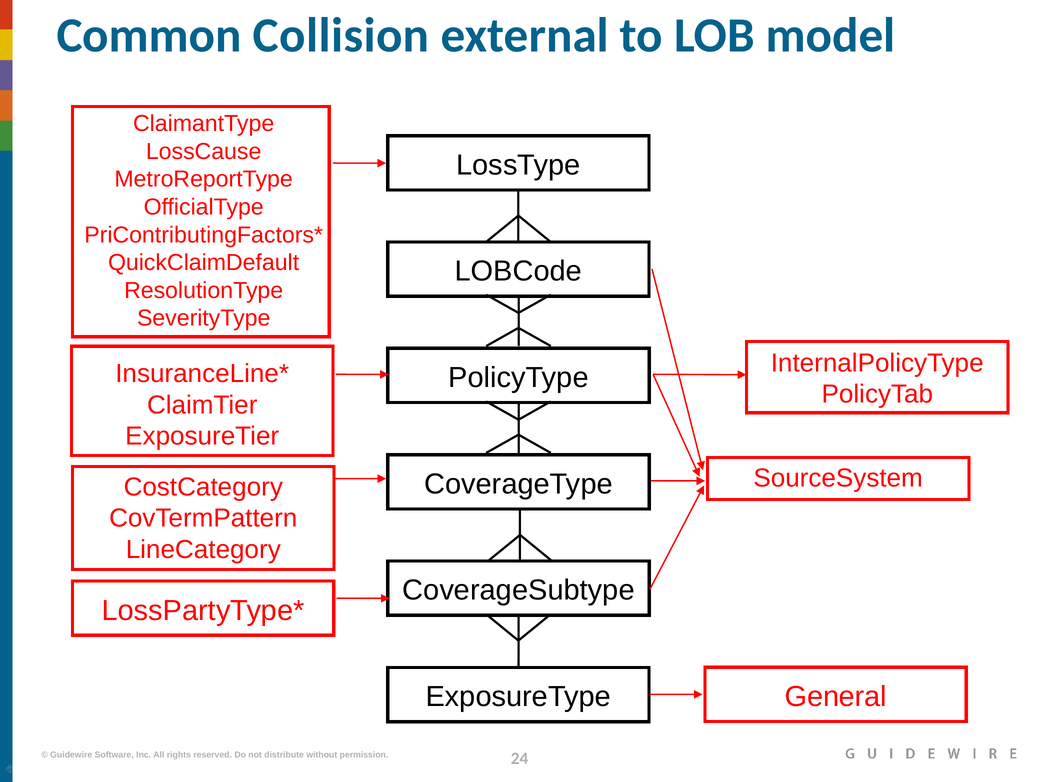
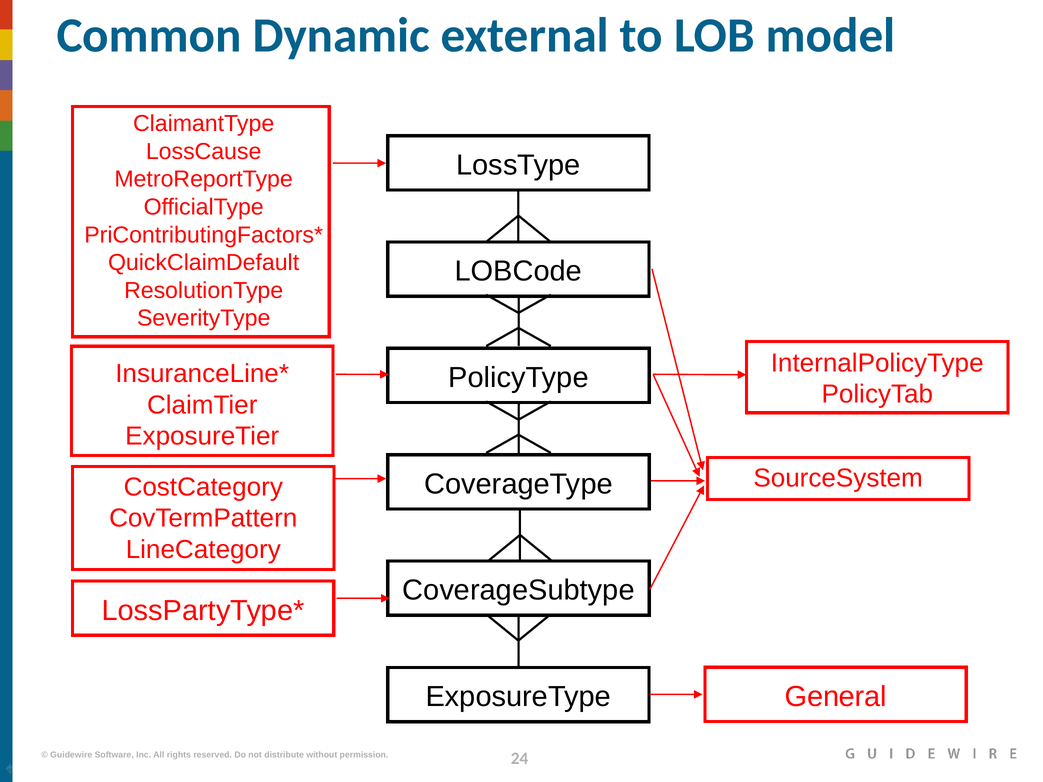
Collision: Collision -> Dynamic (341, 35)
